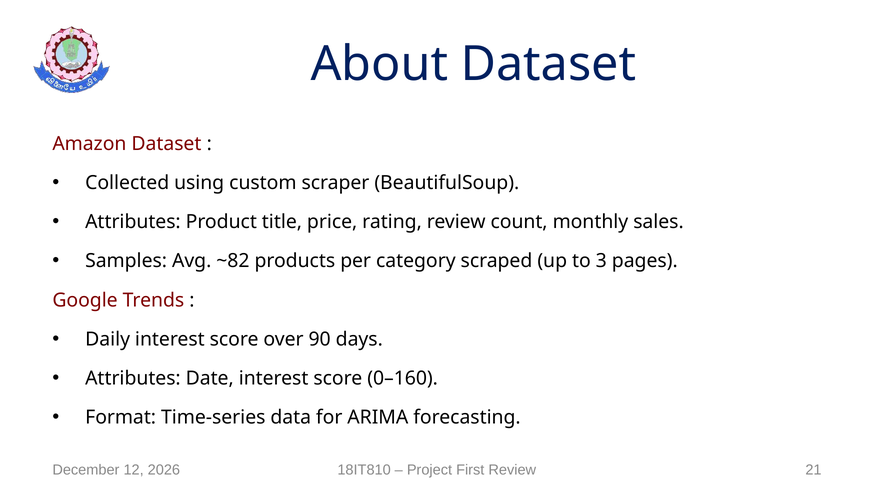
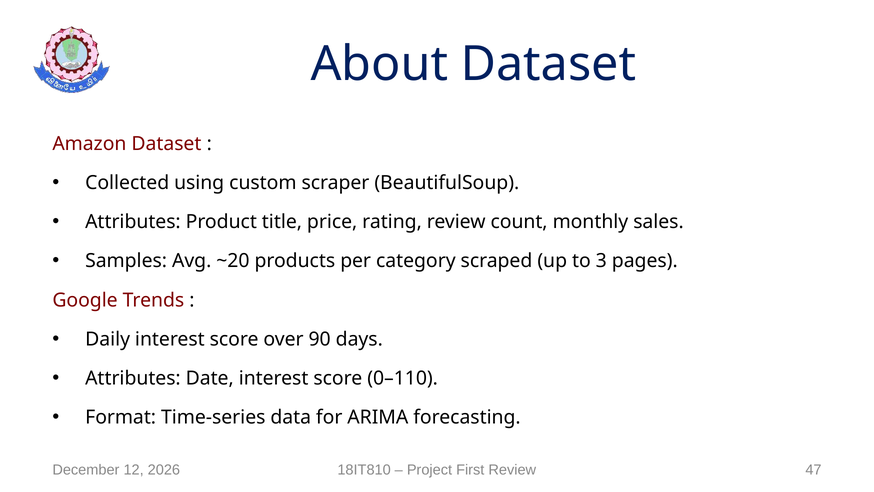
~82: ~82 -> ~20 (233, 261)
0–160: 0–160 -> 0–110 (403, 378)
21: 21 -> 47 (813, 470)
